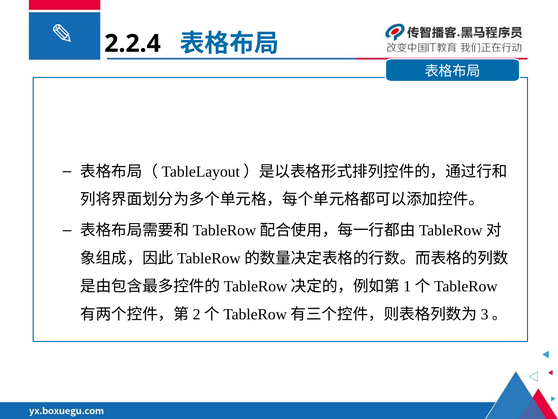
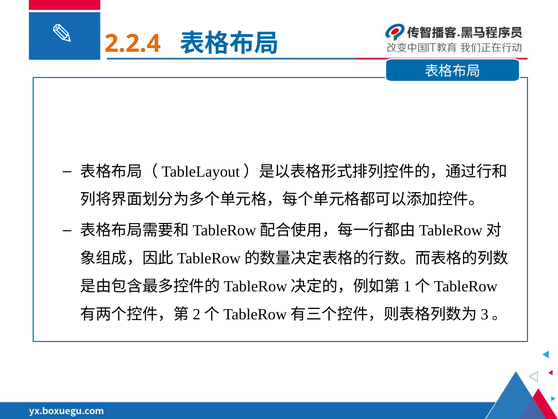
2.2.4 colour: black -> orange (133, 44)
